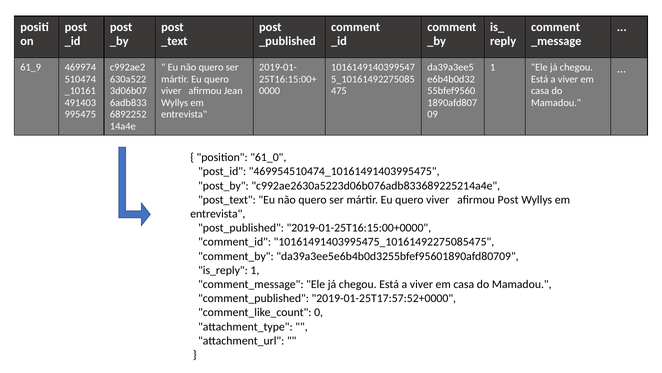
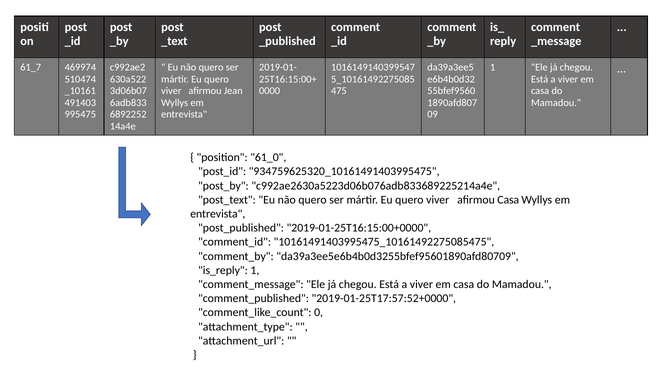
61_9: 61_9 -> 61_7 (31, 67)
469954510474_10161491403995475: 469954510474_10161491403995475 -> 934759625320_10161491403995475 (344, 171)
afirmou Post: Post -> Casa (508, 199)
